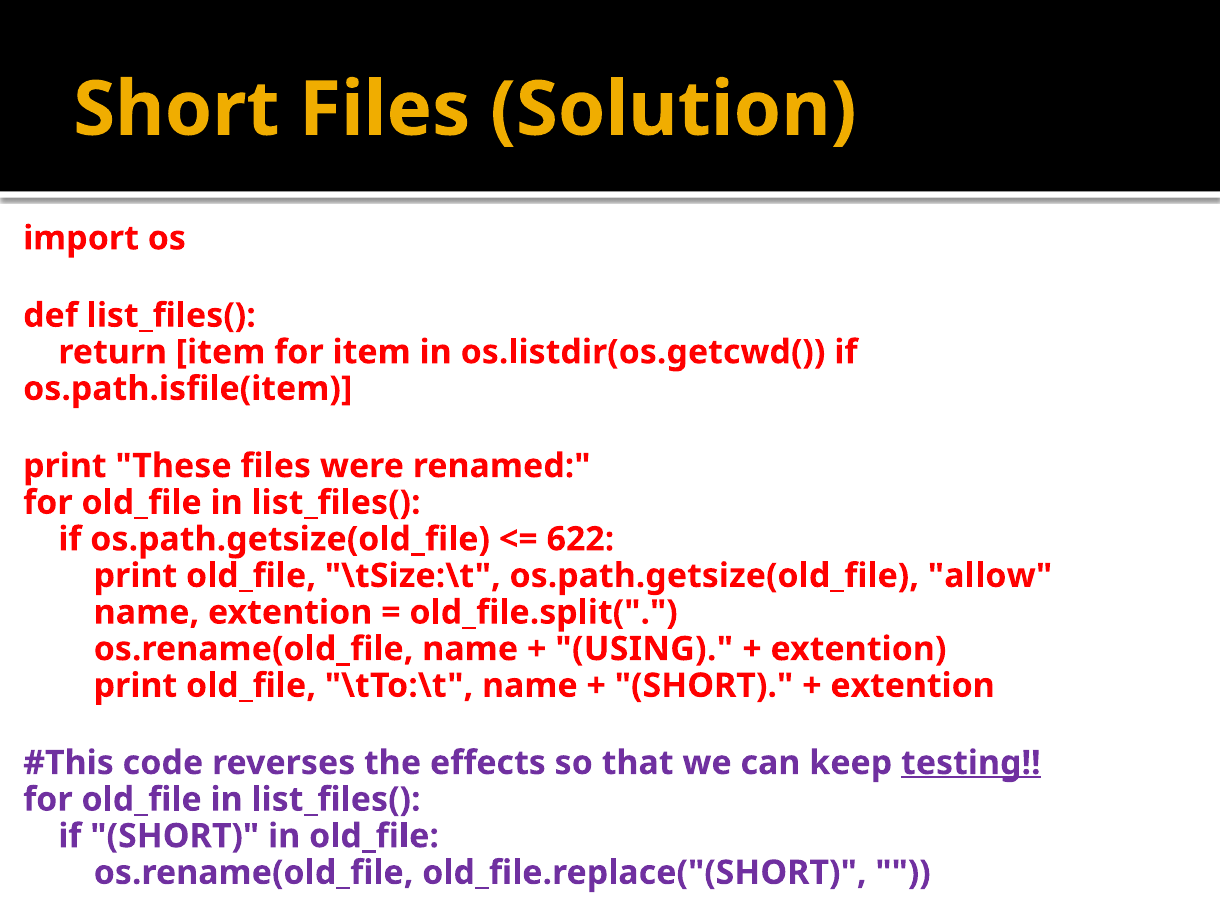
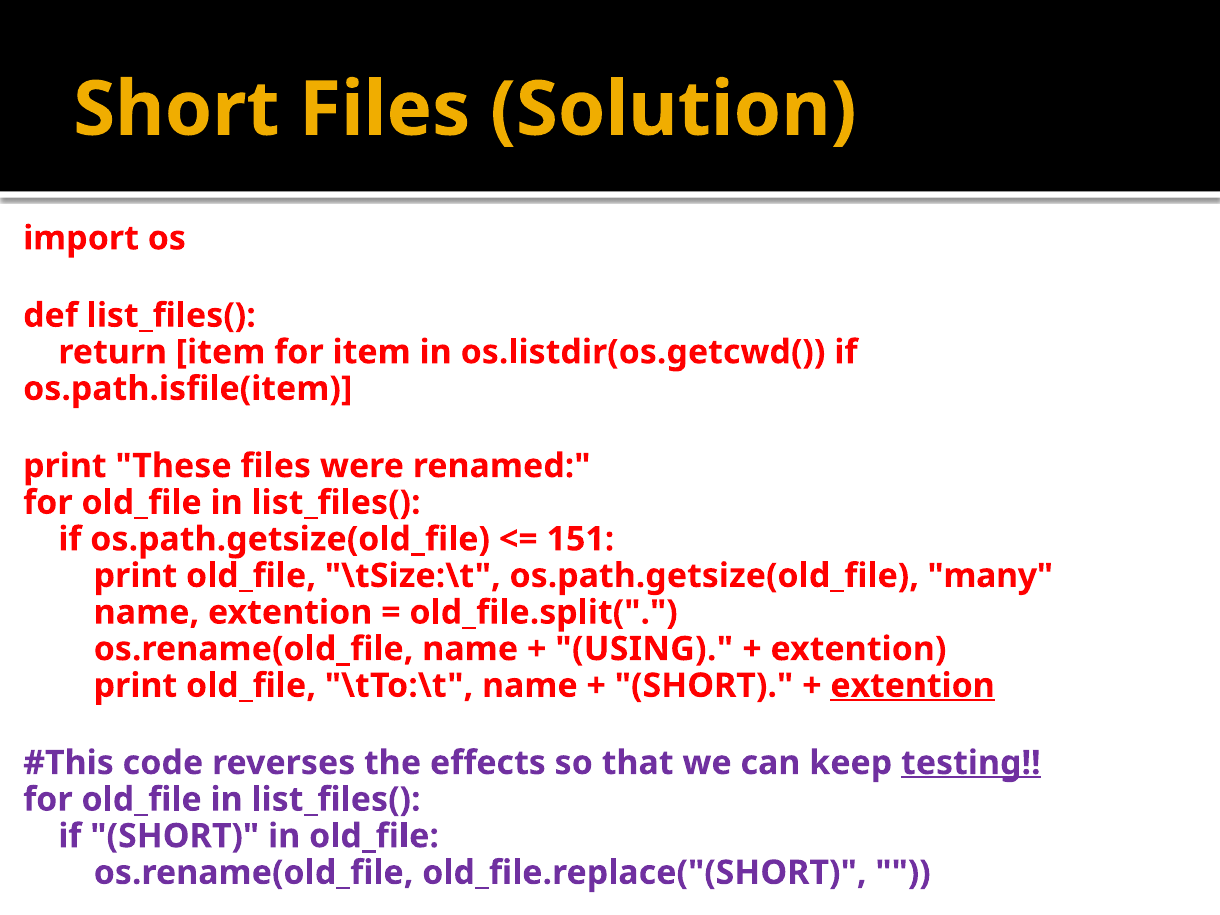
622: 622 -> 151 (580, 539)
allow: allow -> many (990, 576)
extention underline: none -> present (913, 686)
